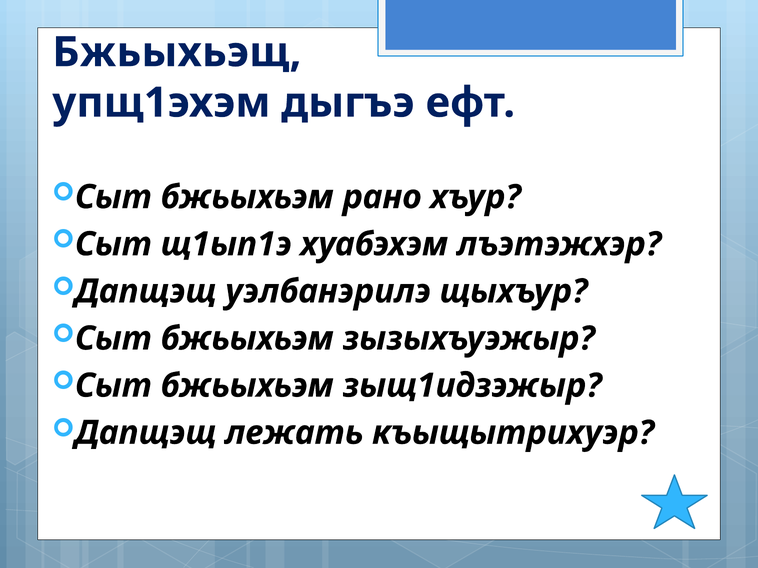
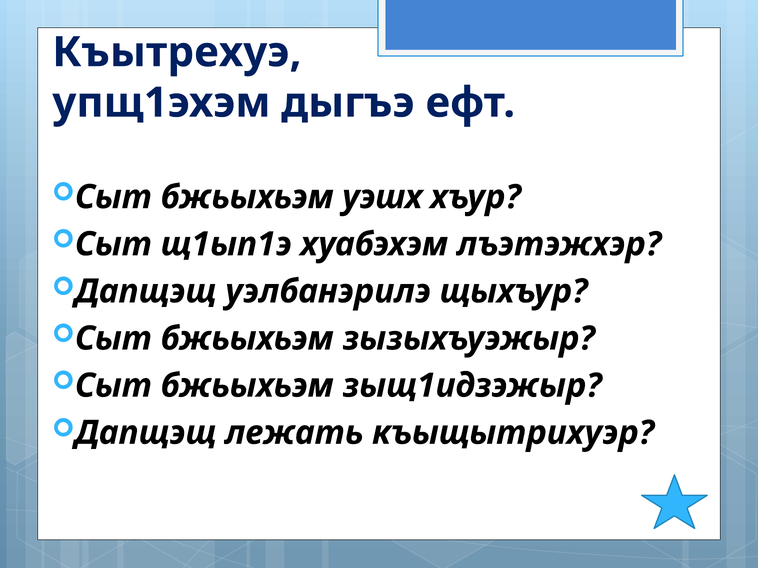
Бжьыхьэщ: Бжьыхьэщ -> Къытрехуэ (177, 52)
рано: рано -> уэшх (382, 197)
